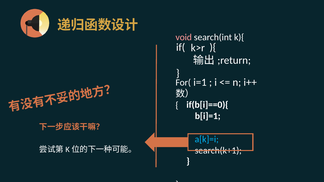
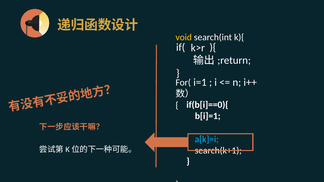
void colour: pink -> yellow (184, 37)
